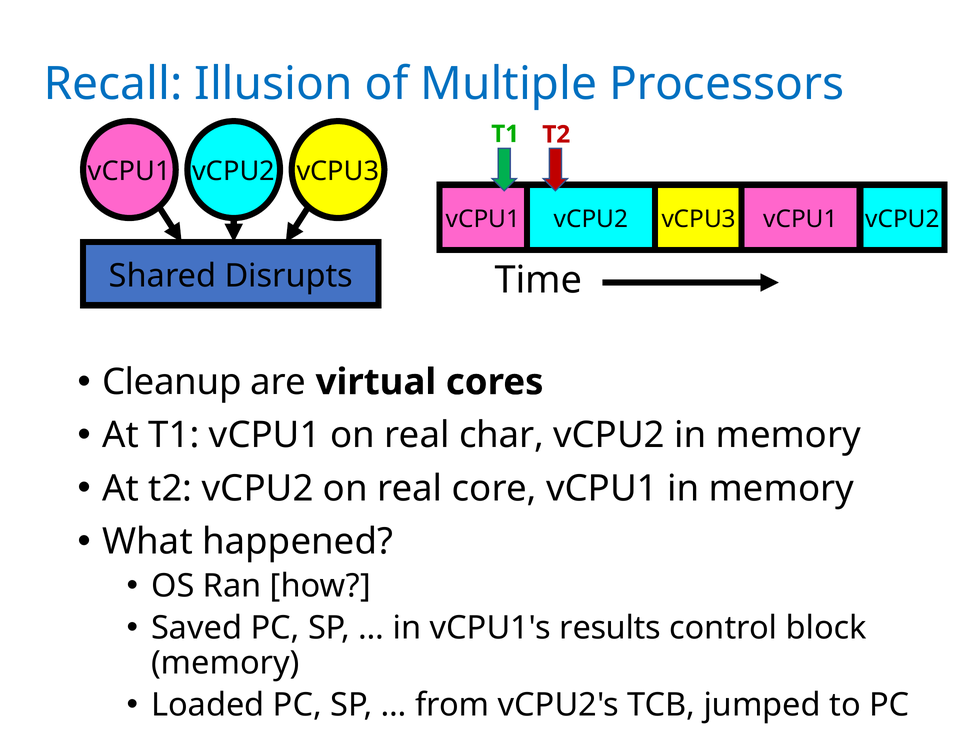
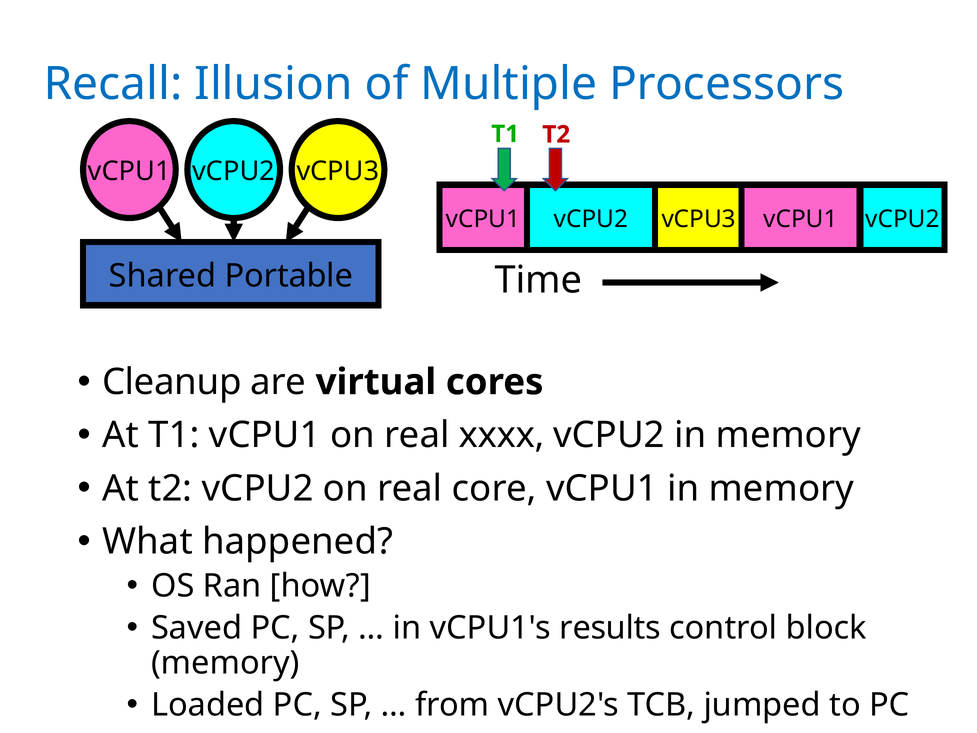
Disrupts: Disrupts -> Portable (289, 276)
char: char -> xxxx (502, 435)
